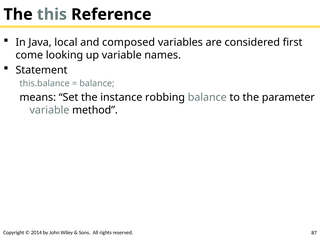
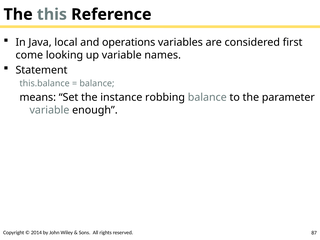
composed: composed -> operations (129, 42)
method: method -> enough (95, 110)
